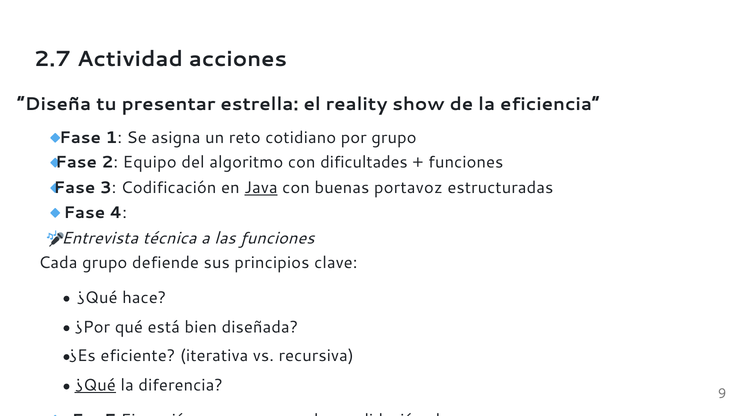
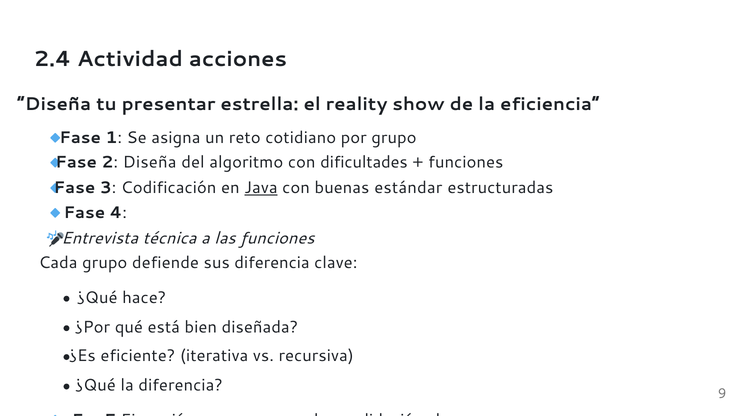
2.7: 2.7 -> 2.4 (53, 59)
2 Equipo: Equipo -> Diseña (150, 163)
portavoz: portavoz -> estándar (408, 188)
sus principios: principios -> diferencia (272, 263)
¿Qué underline: present -> none (95, 386)
